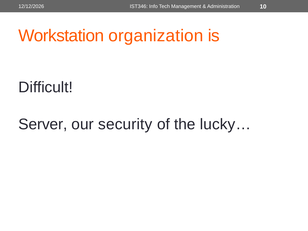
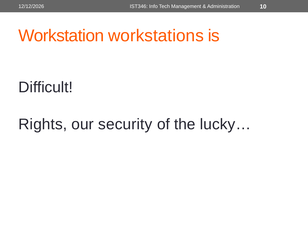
organization: organization -> workstations (156, 36)
Server: Server -> Rights (43, 124)
